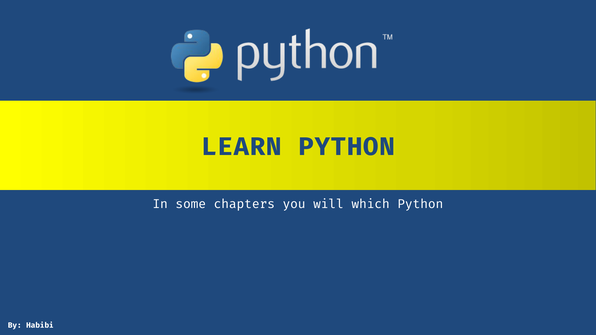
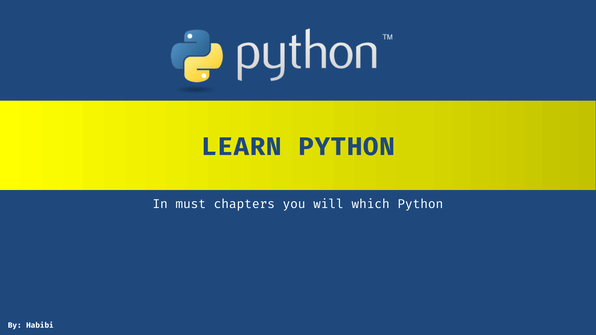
some: some -> must (191, 204)
